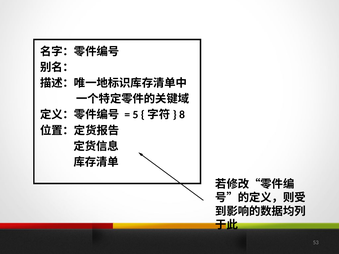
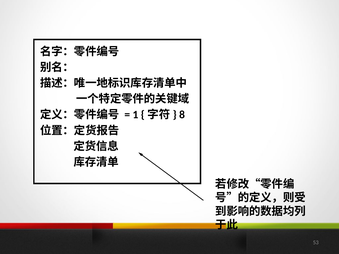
5: 5 -> 1 (135, 115)
